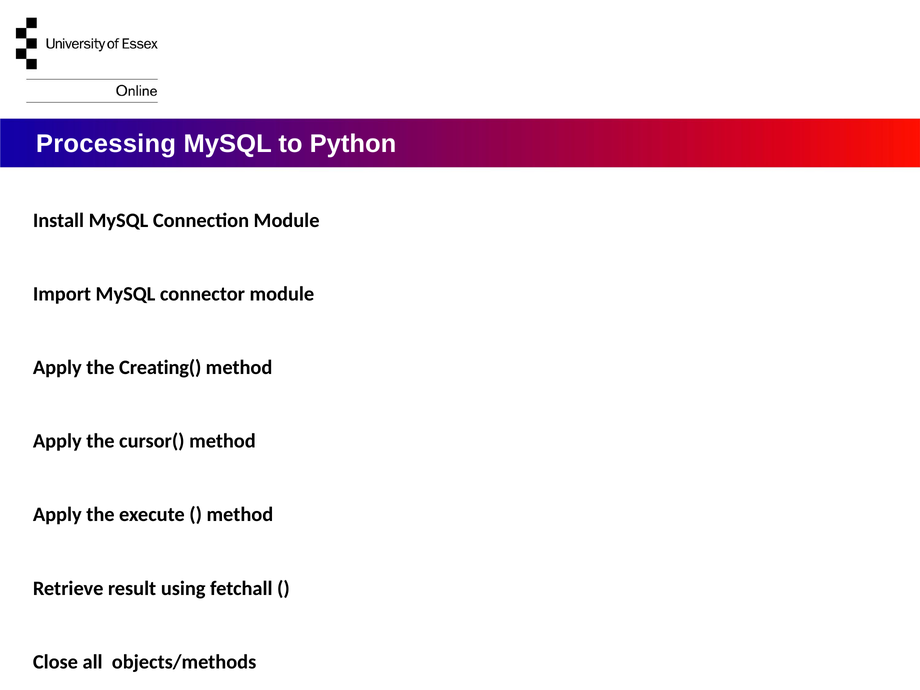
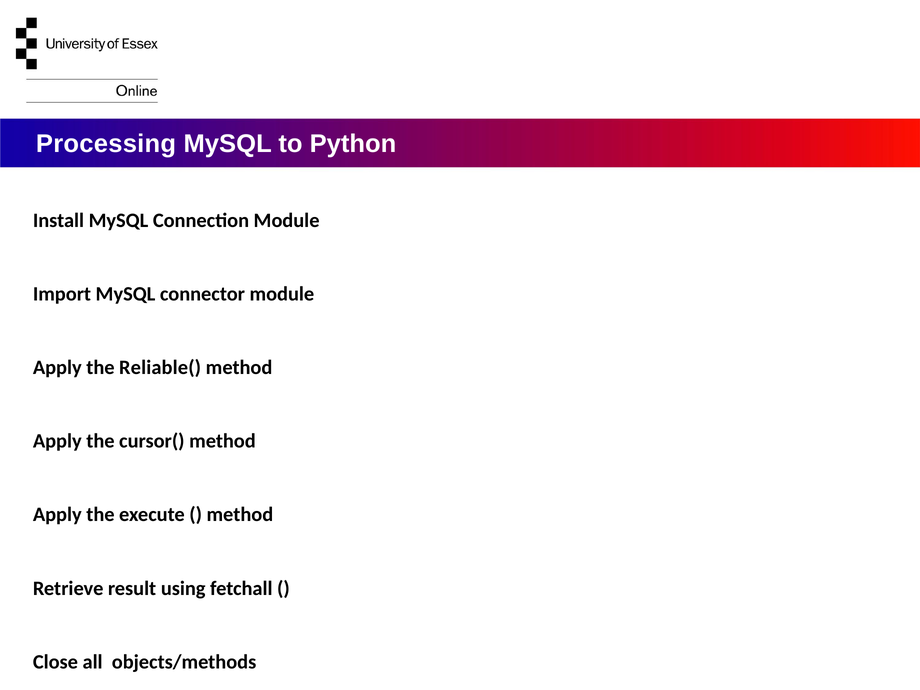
Creating(: Creating( -> Reliable( (160, 368)
